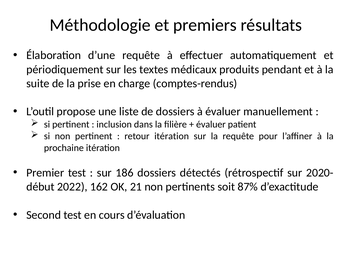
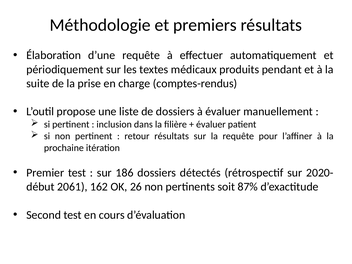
retour itération: itération -> résultats (172, 136)
2022: 2022 -> 2061 (72, 187)
21: 21 -> 26 (136, 187)
